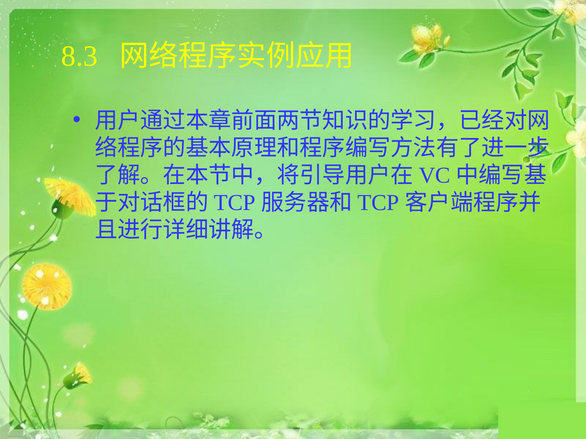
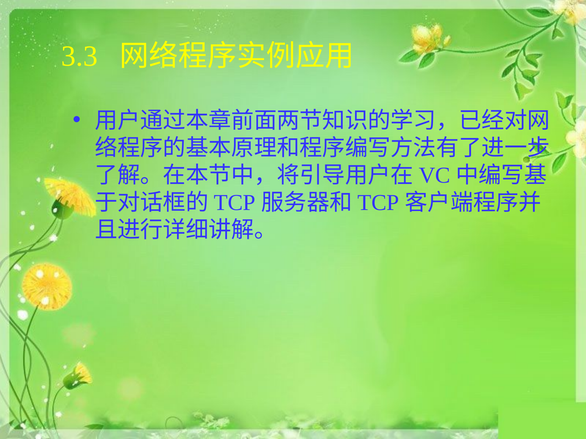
8.3: 8.3 -> 3.3 (80, 56)
